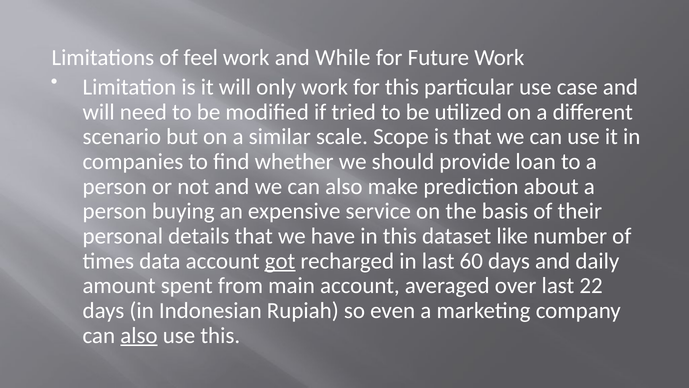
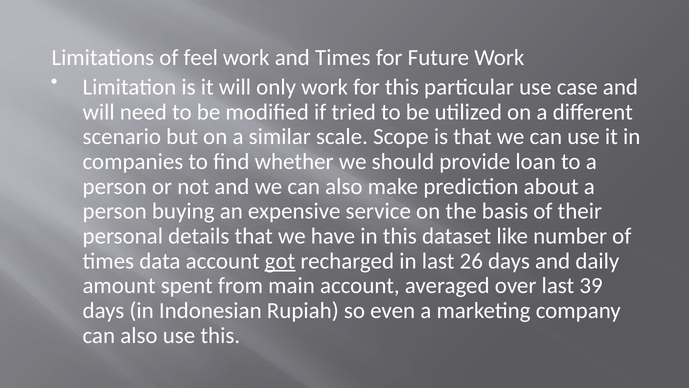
and While: While -> Times (343, 58)
60: 60 -> 26 (471, 261)
22: 22 -> 39 (591, 286)
also underline: present -> none (139, 335)
